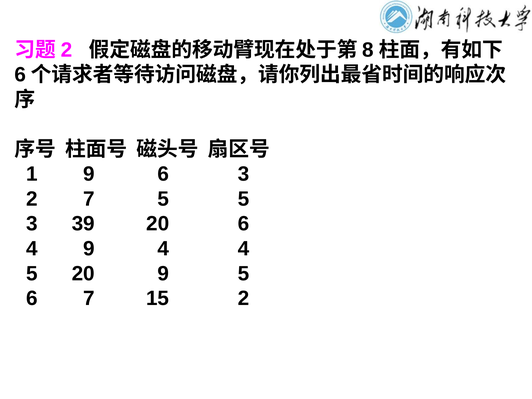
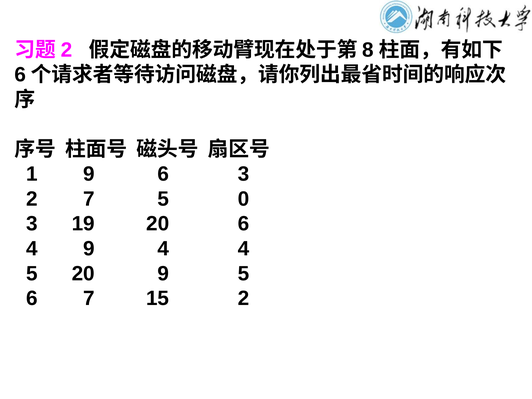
5 5: 5 -> 0 (243, 199)
39: 39 -> 19 (83, 224)
